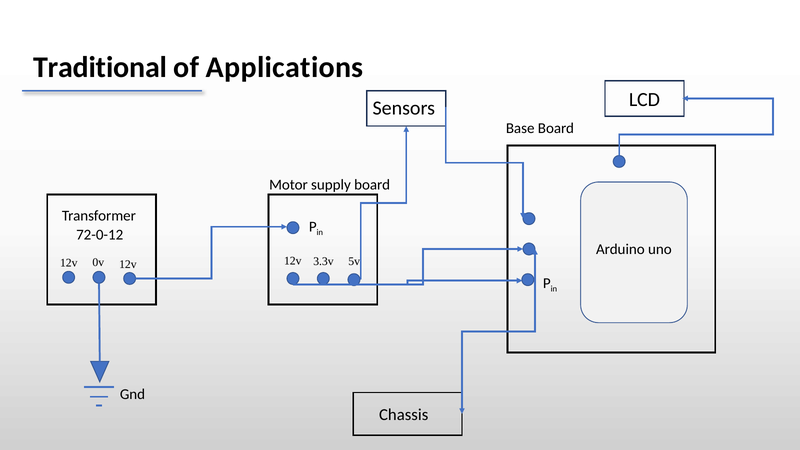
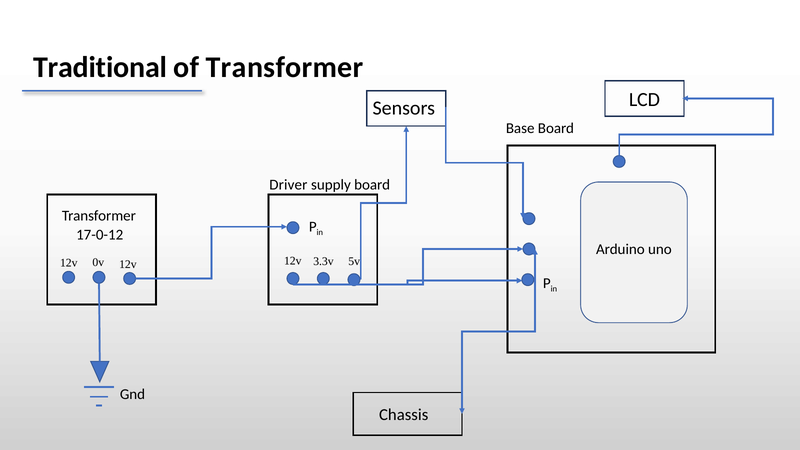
of Applications: Applications -> Transformer (285, 67)
Motor: Motor -> Driver (288, 185)
72-0-12: 72-0-12 -> 17-0-12 (100, 235)
